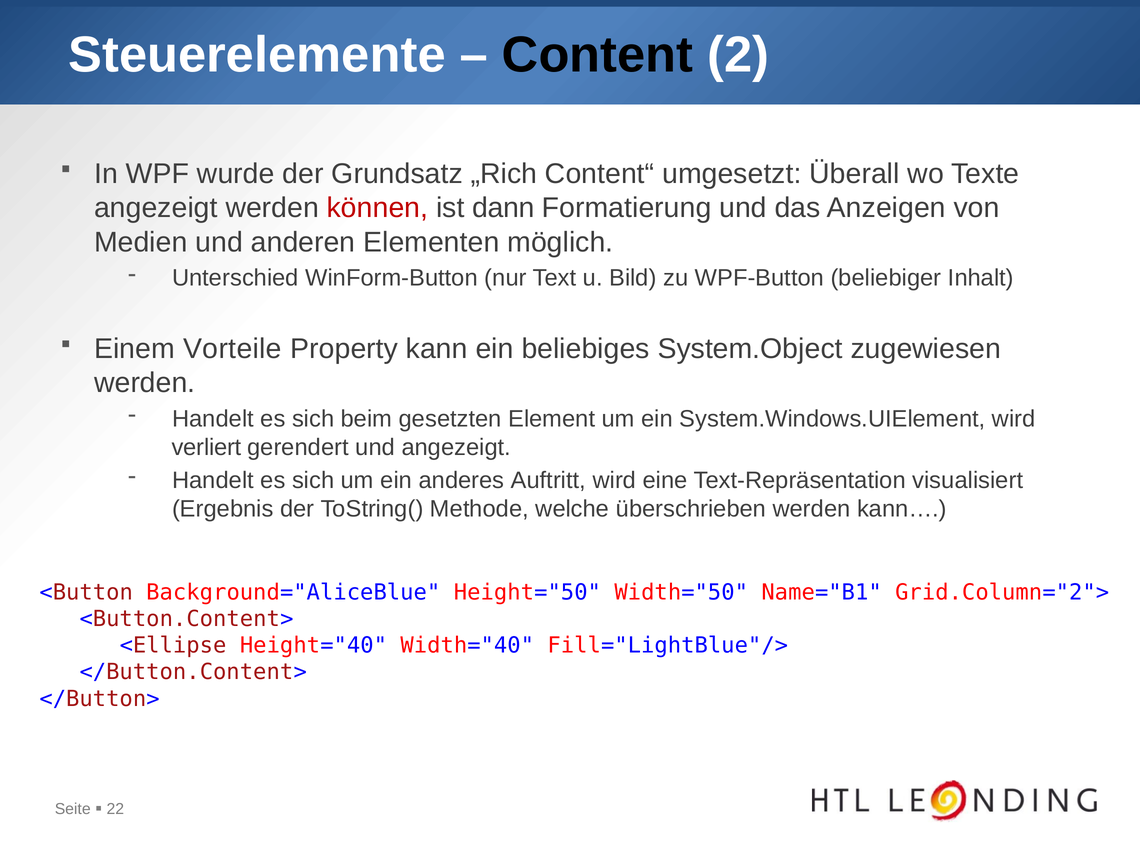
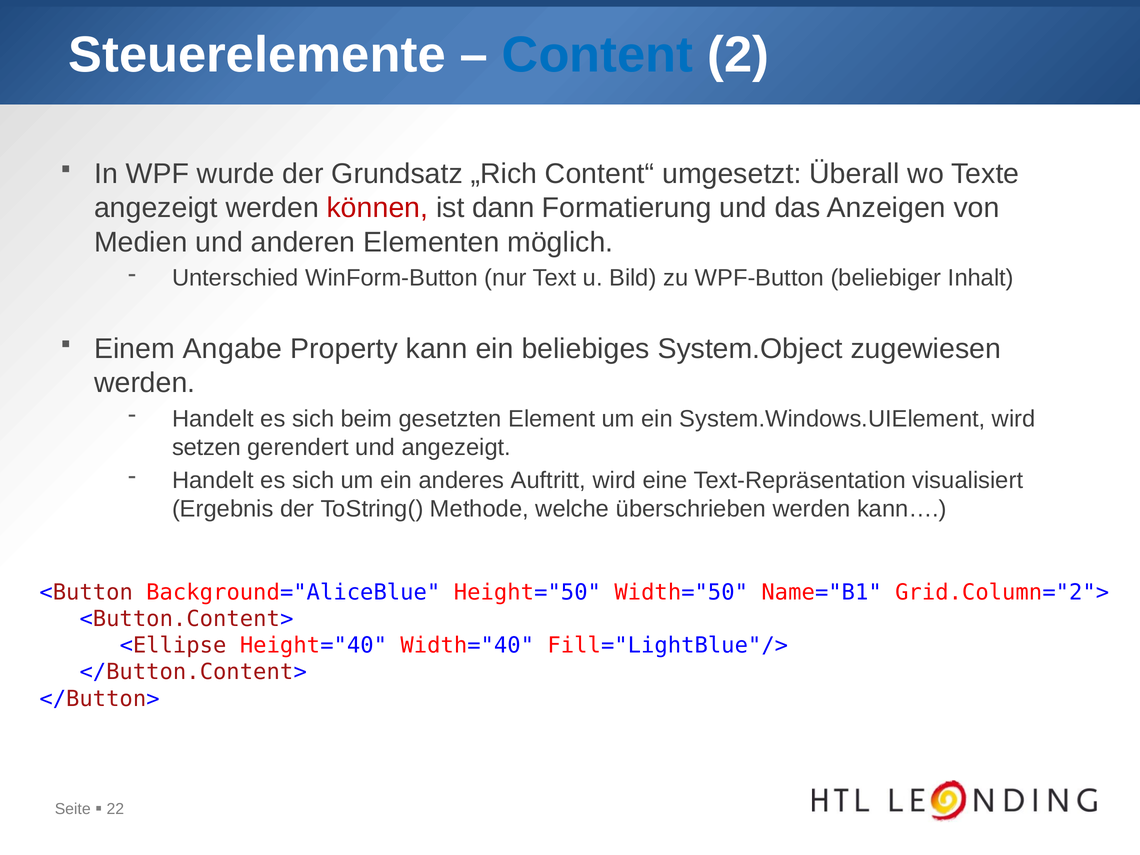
Content colour: black -> blue (598, 55)
Vorteile: Vorteile -> Angabe (232, 349)
verliert: verliert -> setzen (207, 447)
